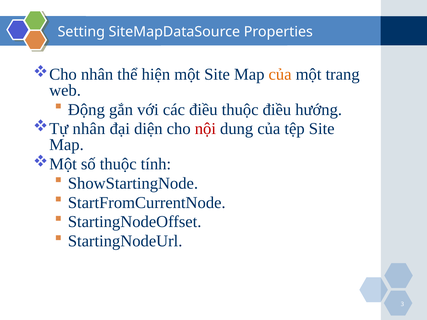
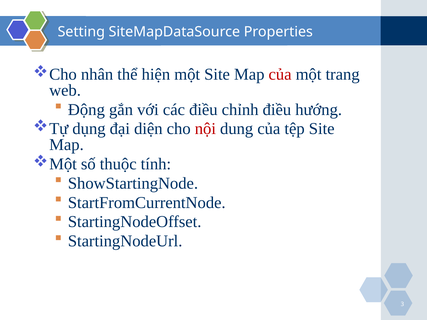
của colour: orange -> red (280, 74)
điều thuộc: thuộc -> chỉnh (240, 110)
Tự nhân: nhân -> dụng (89, 129)
